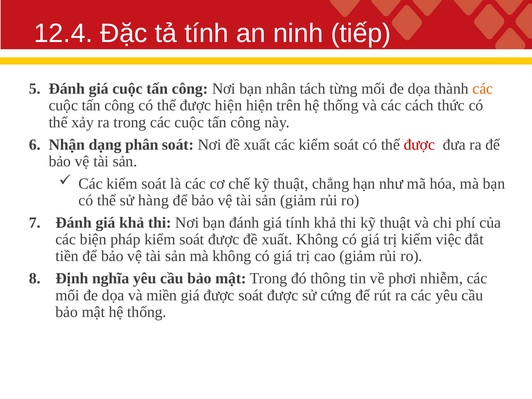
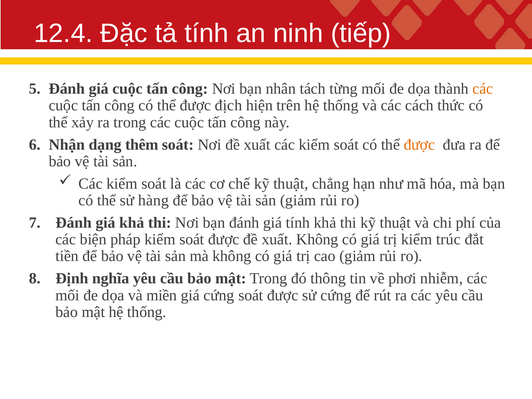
được hiện: hiện -> địch (229, 106)
phân: phân -> thêm (142, 145)
được colour: red -> orange (419, 145)
việc: việc -> trúc (448, 239)
giá được: được -> cứng (219, 295)
